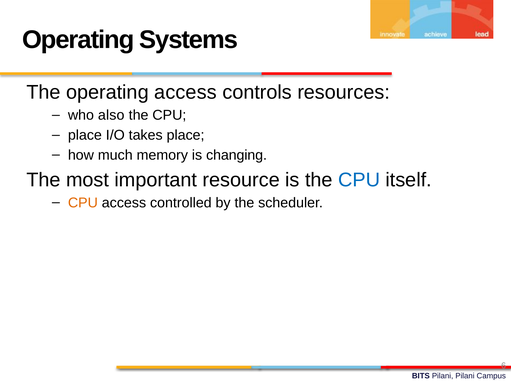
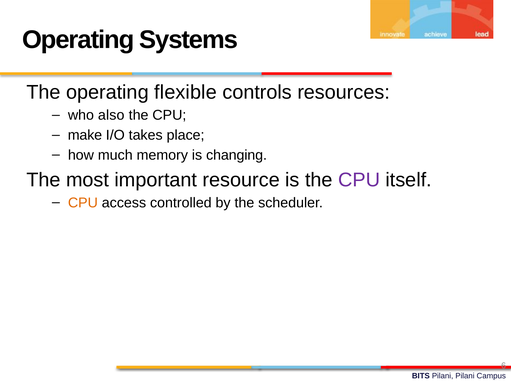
operating access: access -> flexible (186, 92)
place: place -> make (85, 135)
CPU colour: blue -> purple (359, 180)
